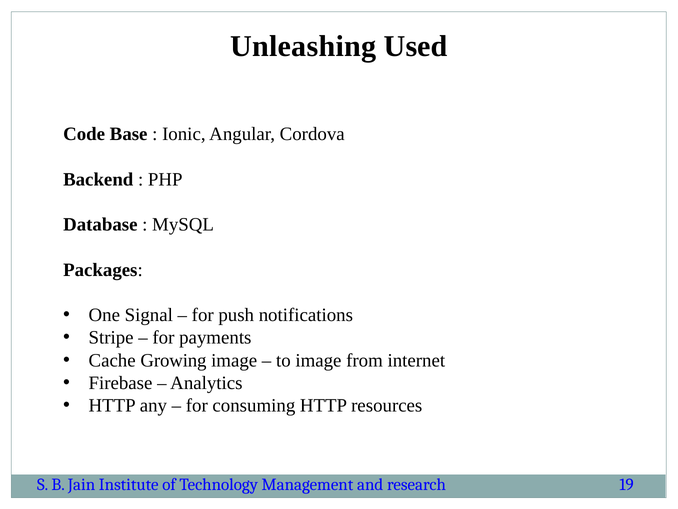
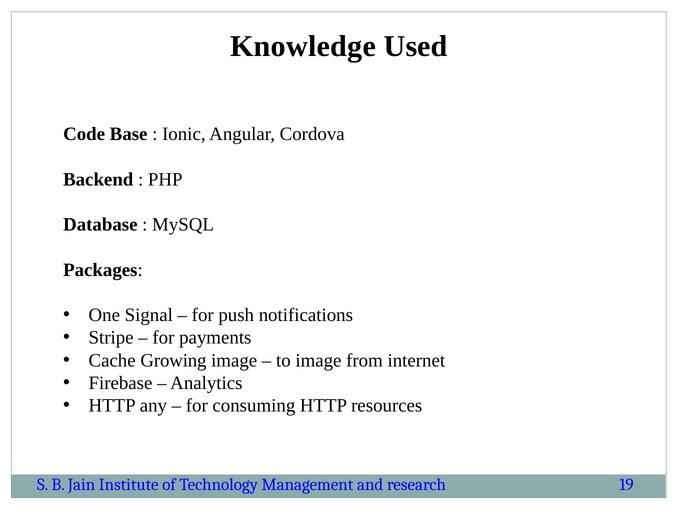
Unleashing: Unleashing -> Knowledge (303, 46)
